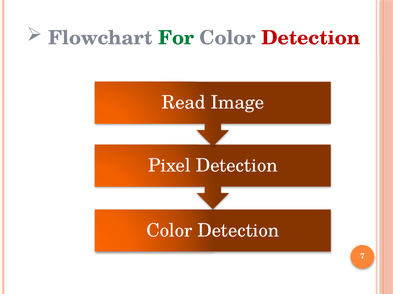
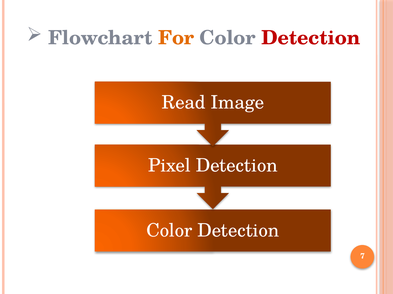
For colour: green -> orange (176, 38)
